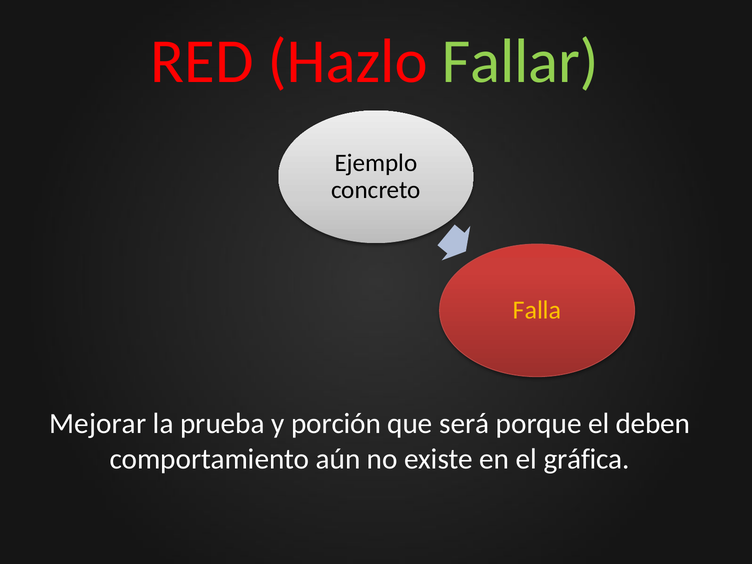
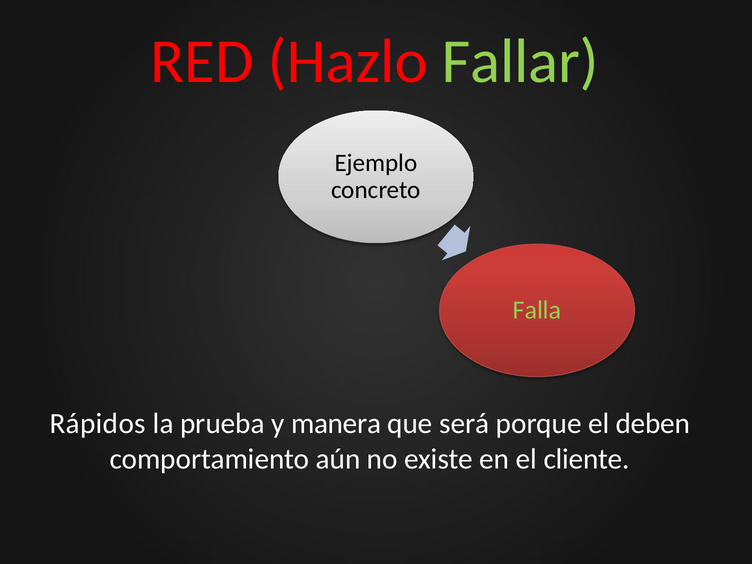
Falla colour: yellow -> light green (537, 310)
Mejorar: Mejorar -> Rápidos (98, 424)
porción: porción -> manera (336, 424)
gráfica: gráfica -> cliente (587, 459)
